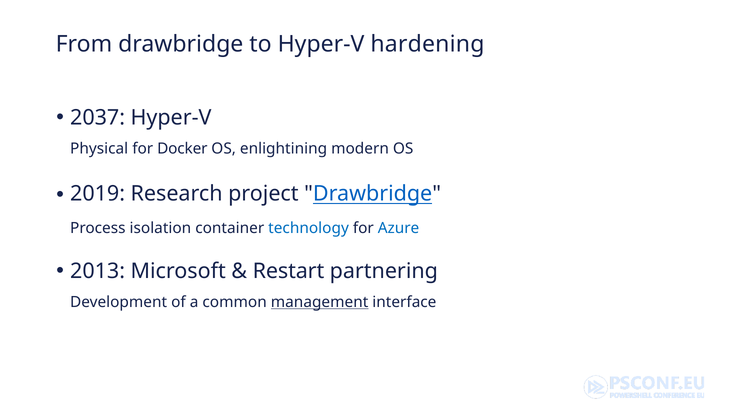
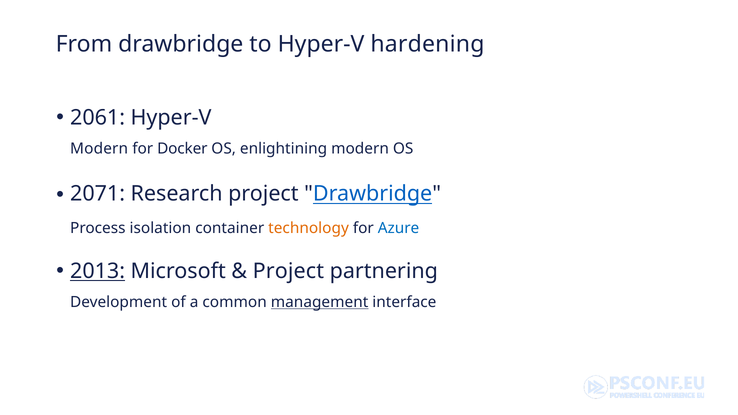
2037: 2037 -> 2061 (98, 118)
Physical: Physical -> Modern (99, 149)
2019: 2019 -> 2071 (98, 194)
technology colour: blue -> orange (309, 228)
2013 underline: none -> present (98, 271)
Restart: Restart -> Project (288, 271)
